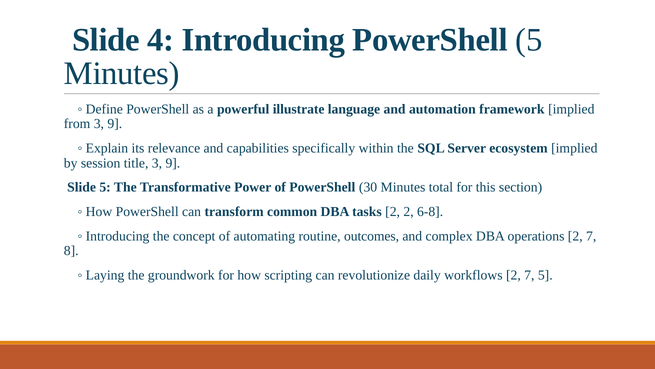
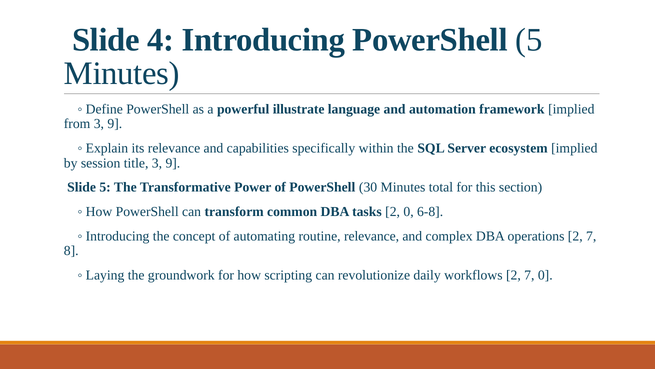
2 2: 2 -> 0 (409, 211)
routine outcomes: outcomes -> relevance (372, 236)
7 5: 5 -> 0 (545, 275)
